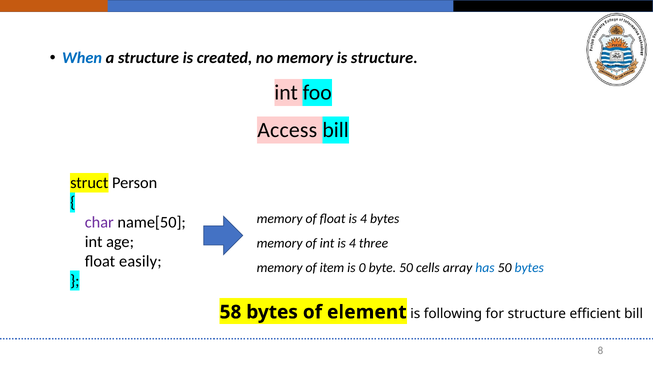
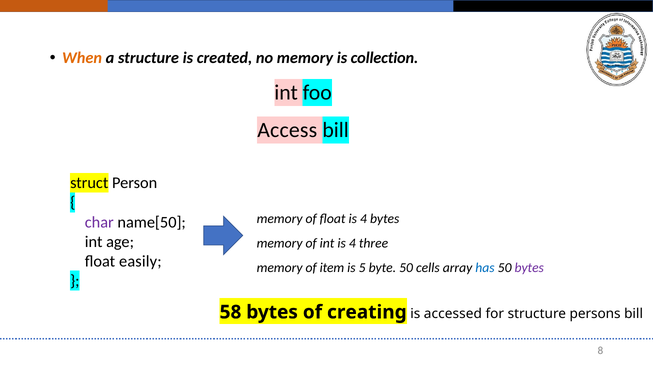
When colour: blue -> orange (82, 58)
is structure: structure -> collection (385, 58)
0: 0 -> 5 (362, 268)
bytes colour: blue -> purple (529, 268)
element: element -> creating (367, 312)
following: following -> accessed (453, 314)
efficient: efficient -> persons (595, 314)
